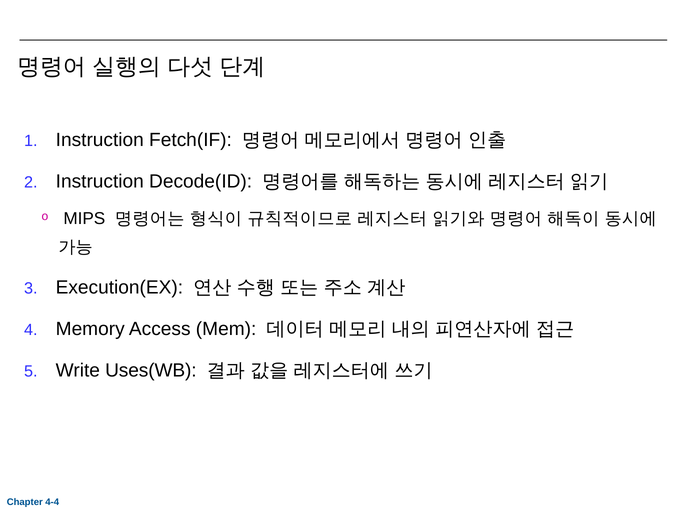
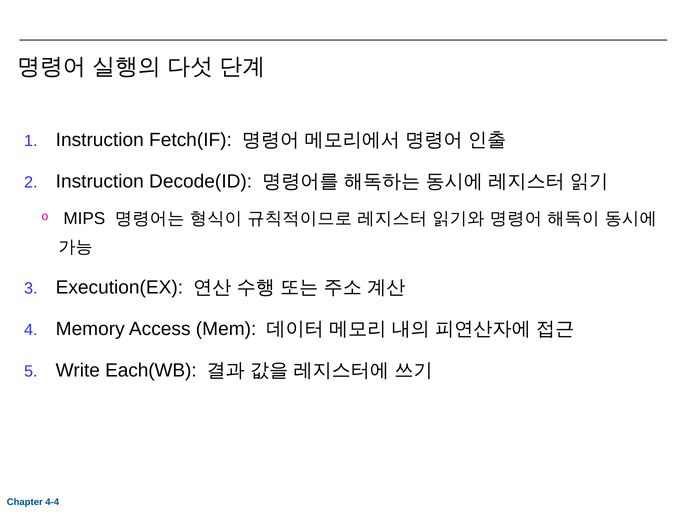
Uses(WB: Uses(WB -> Each(WB (151, 371)
